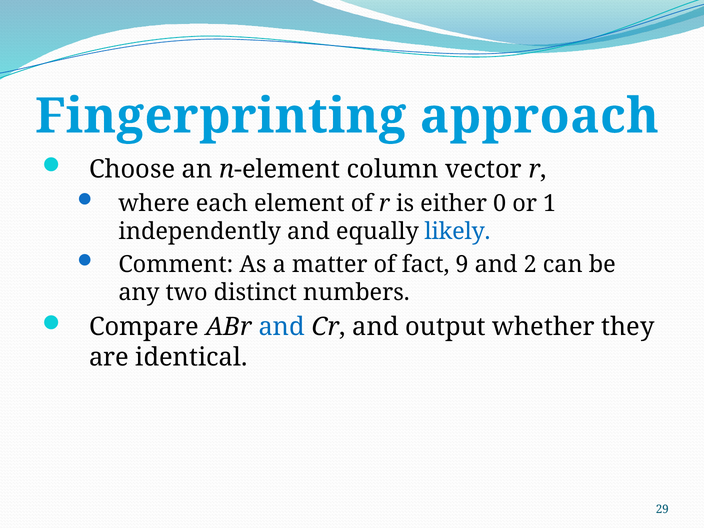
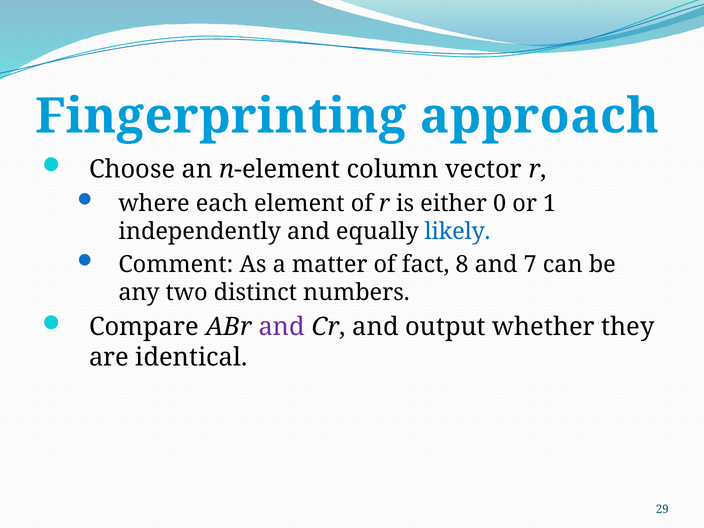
9: 9 -> 8 (462, 264)
2: 2 -> 7 (530, 264)
and colour: blue -> purple (282, 327)
